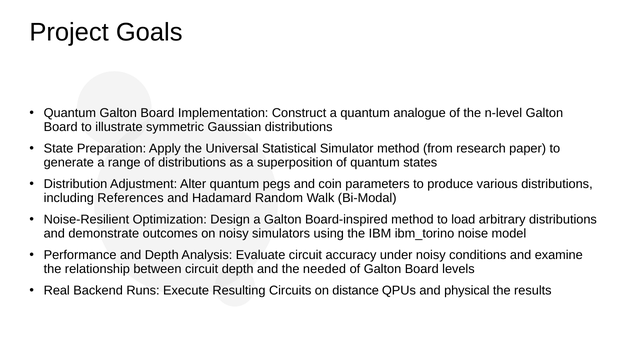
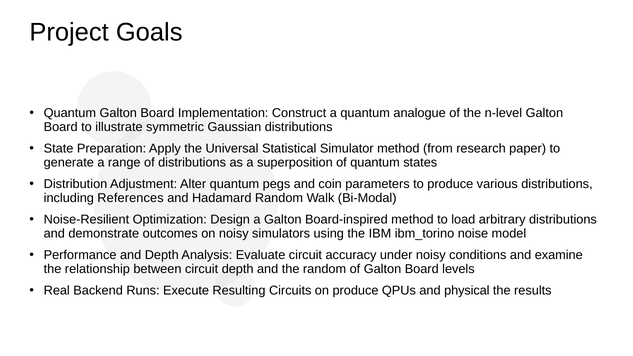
the needed: needed -> random (325, 269)
on distance: distance -> produce (356, 291)
